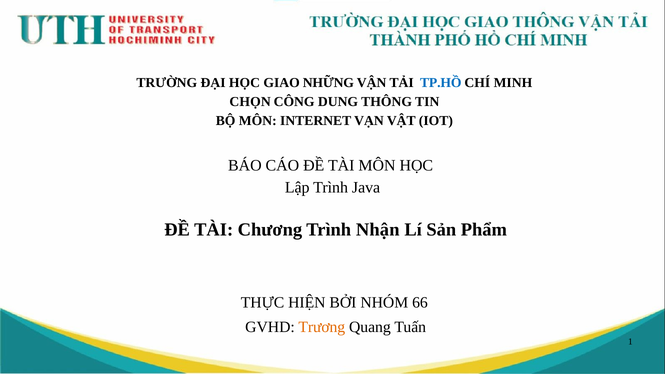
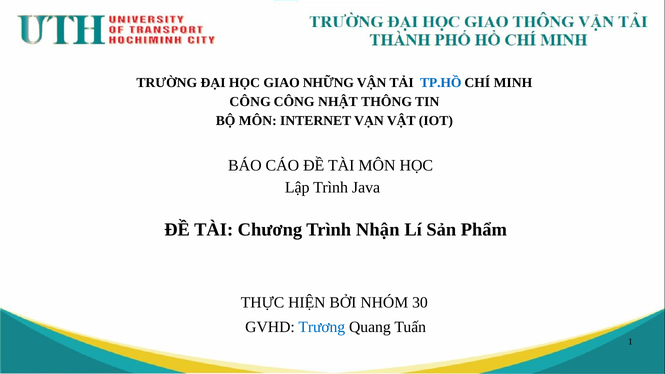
CHỌN: CHỌN -> CÔNG (250, 102)
DUNG: DUNG -> NHẬT (338, 102)
66: 66 -> 30 (420, 303)
Trương colour: orange -> blue (322, 327)
